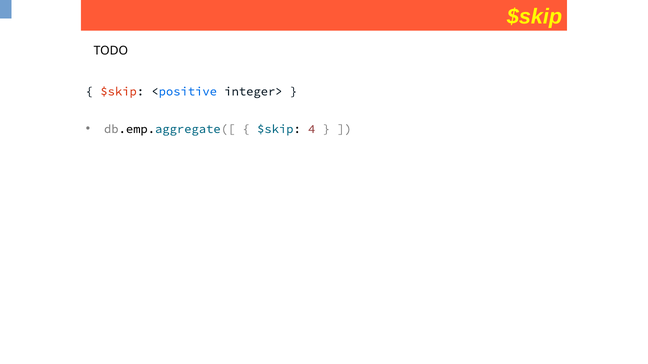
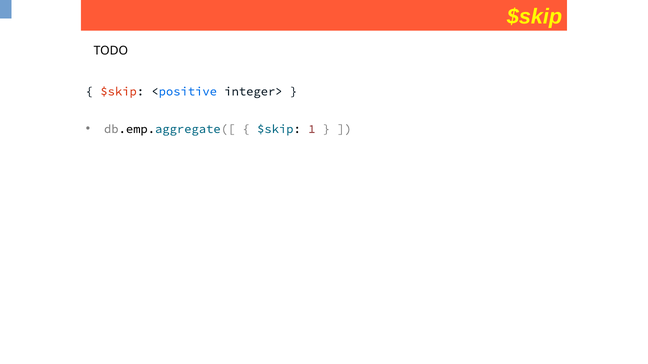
4: 4 -> 1 (312, 129)
